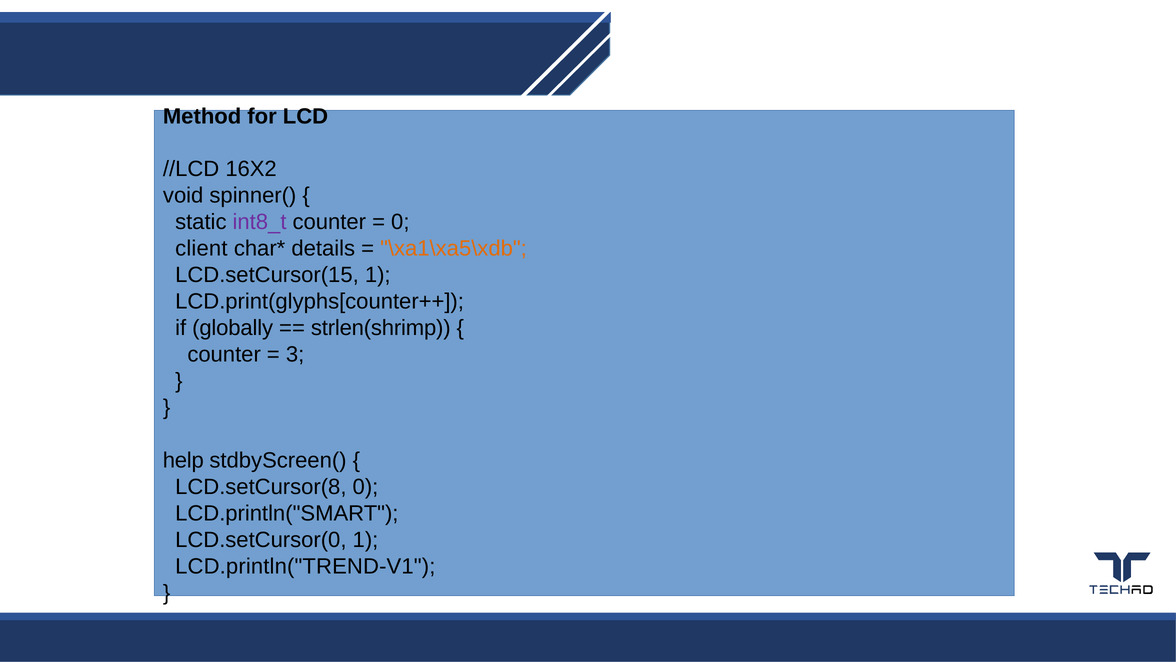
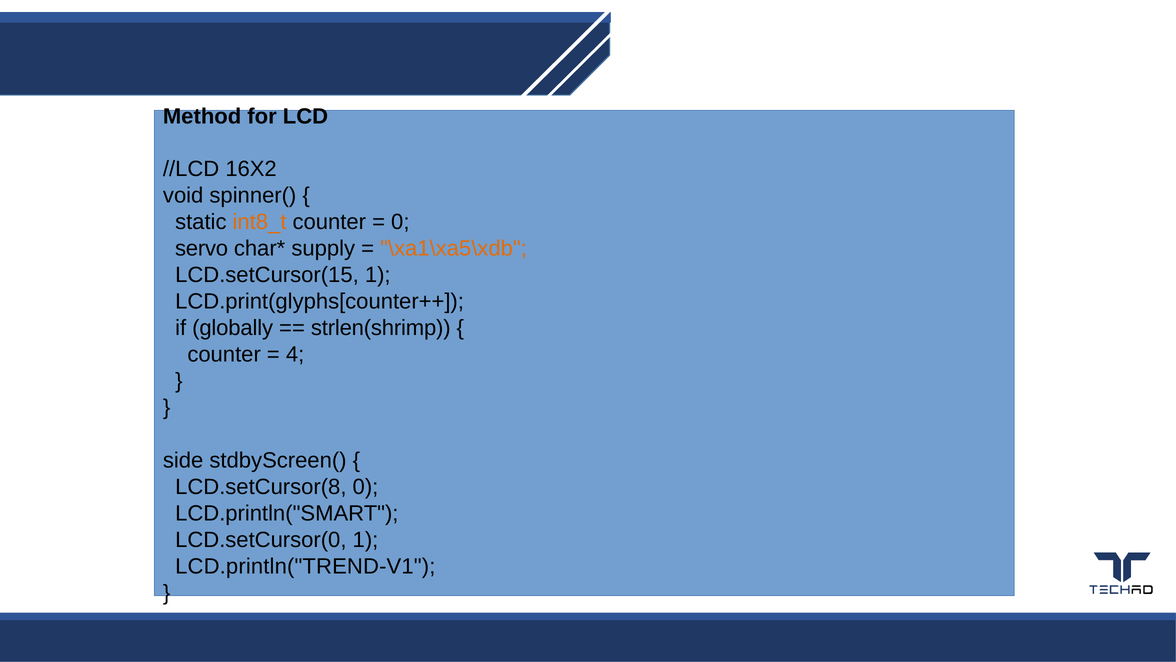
int8_t colour: purple -> orange (260, 222)
client: client -> servo (202, 248)
details: details -> supply (323, 248)
3: 3 -> 4 (295, 354)
help: help -> side (183, 460)
